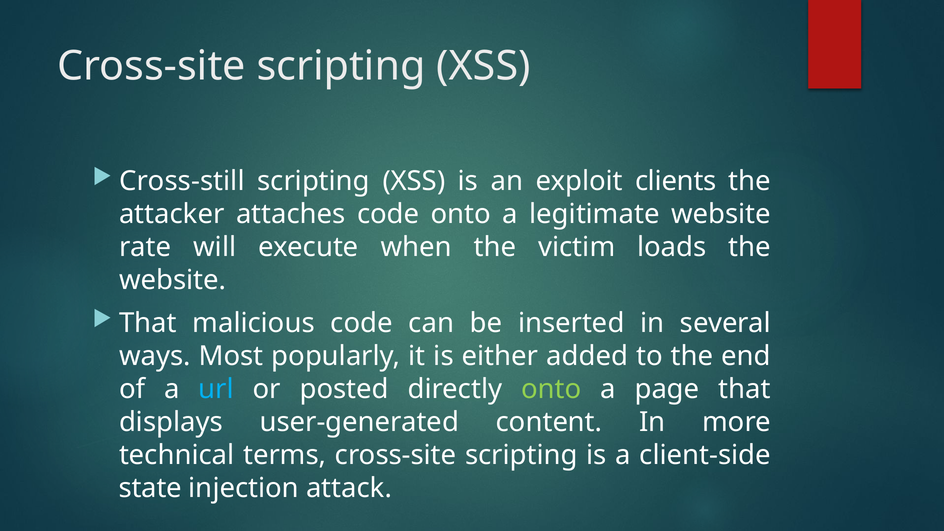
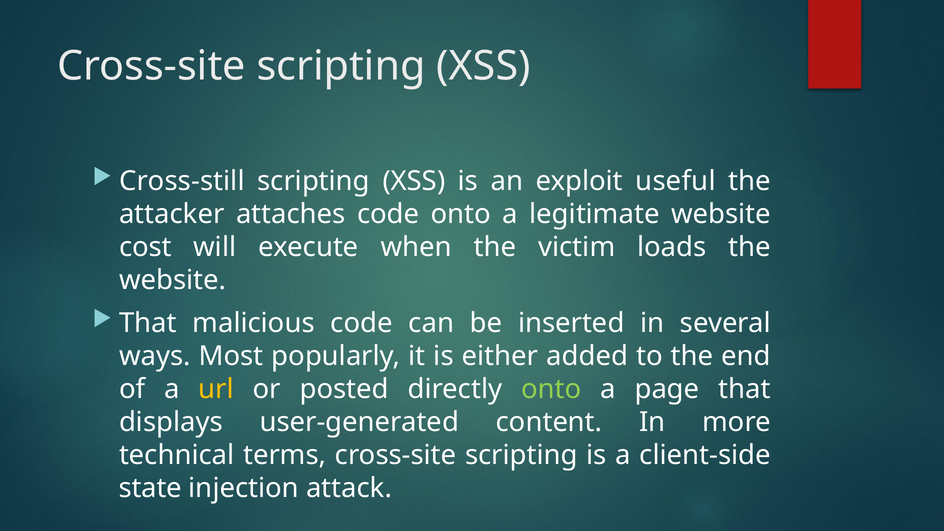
clients: clients -> useful (676, 181)
rate: rate -> cost (145, 247)
url colour: light blue -> yellow (216, 389)
